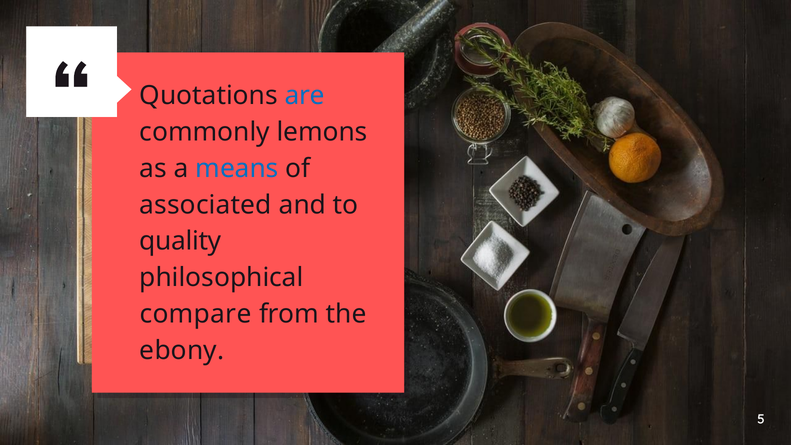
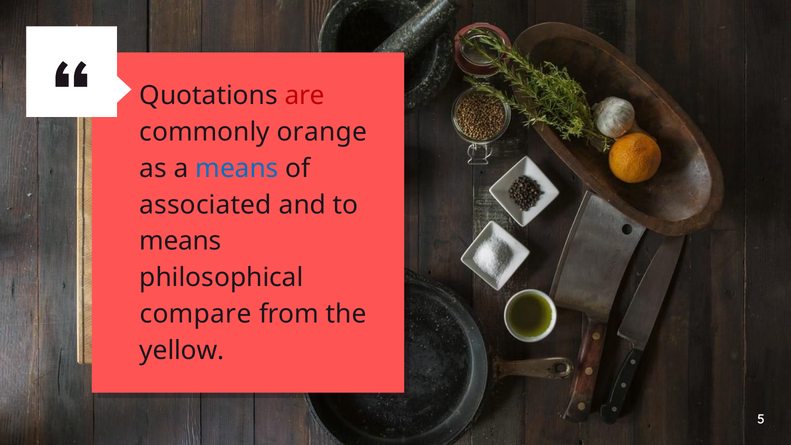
are colour: blue -> red (305, 96)
lemons: lemons -> orange (322, 132)
quality: quality -> means (180, 241)
ebony: ebony -> yellow (182, 350)
